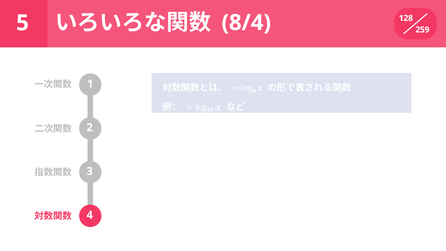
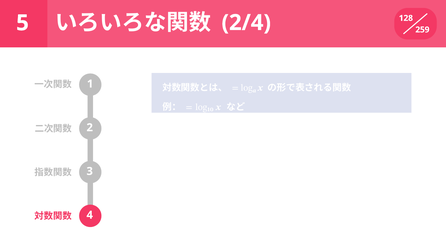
8/4: 8/4 -> 2/4 (246, 23)
